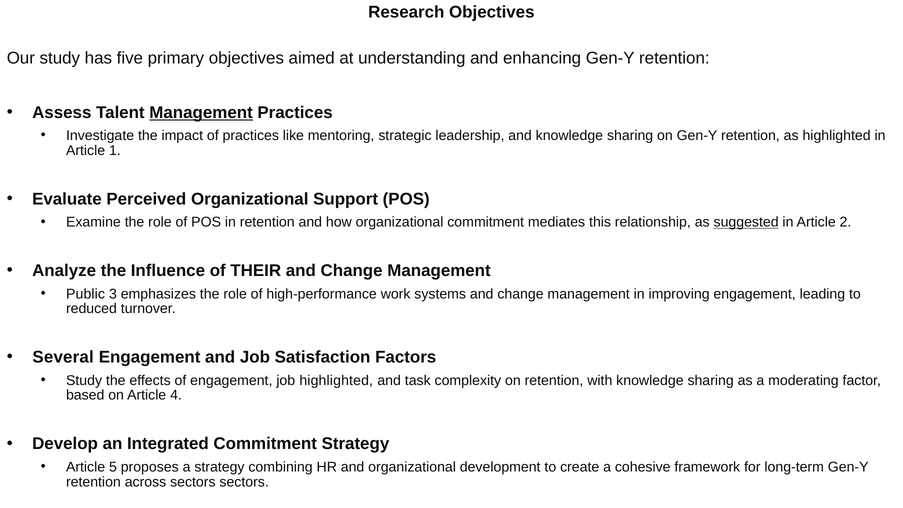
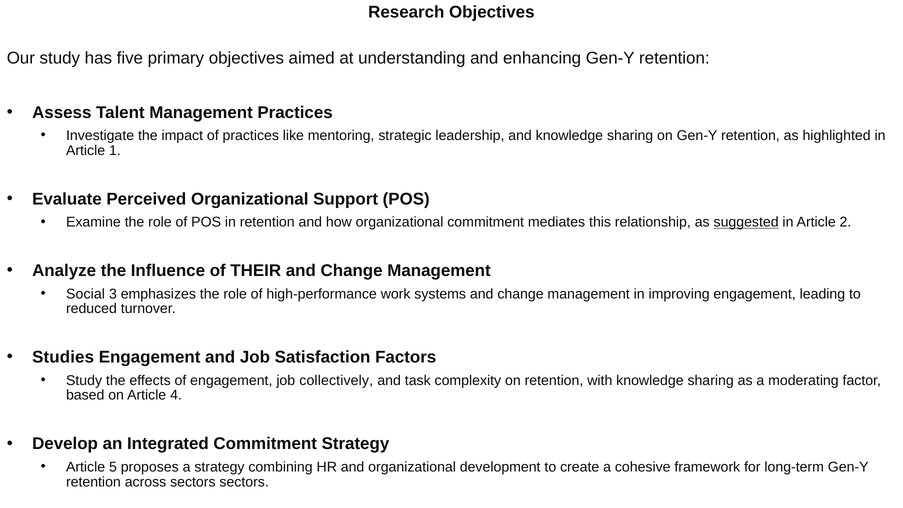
Management underline: present -> none (201, 112)
Public: Public -> Social (86, 294)
Several: Several -> Studies (63, 357)
job highlighted: highlighted -> collectively (336, 380)
